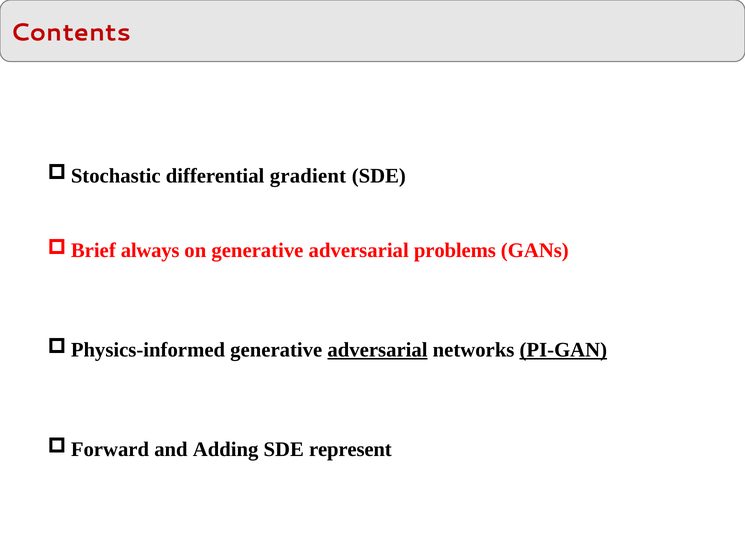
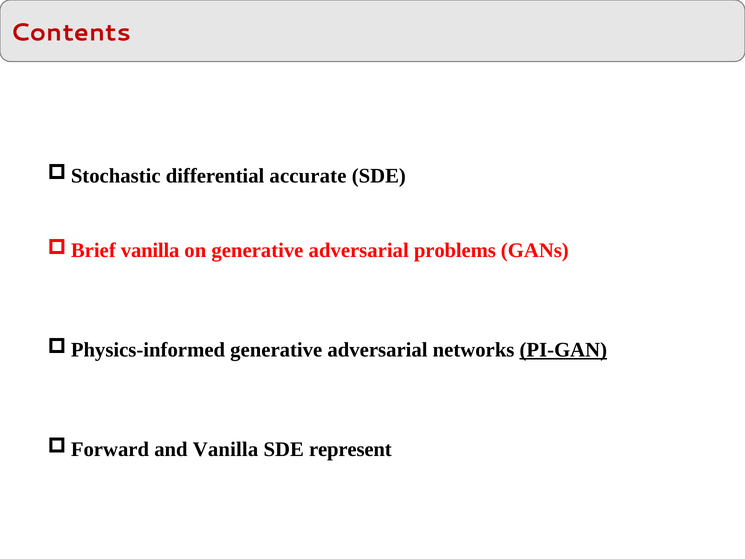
gradient: gradient -> accurate (308, 176)
always: always -> vanilla (150, 250)
adversarial underline: present -> none (377, 350)
and Adding: Adding -> Vanilla (226, 449)
